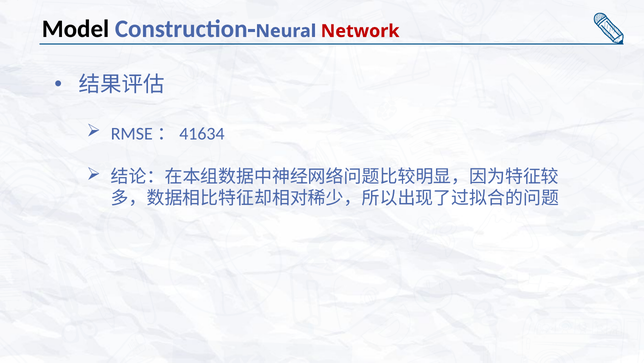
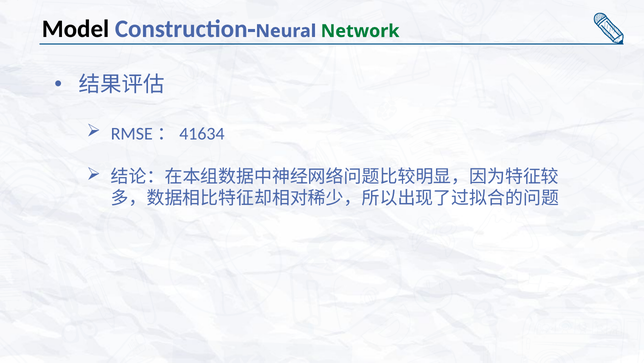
Network colour: red -> green (360, 31)
